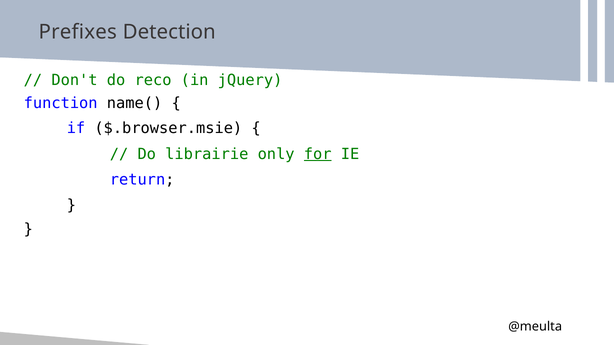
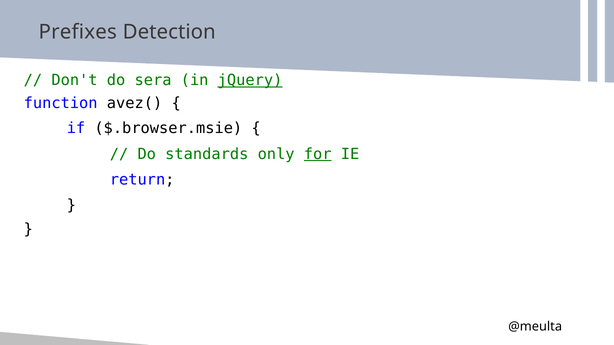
reco: reco -> sera (153, 80)
jQuery underline: none -> present (250, 80)
name(: name( -> avez( (135, 103)
librairie: librairie -> standards (207, 154)
